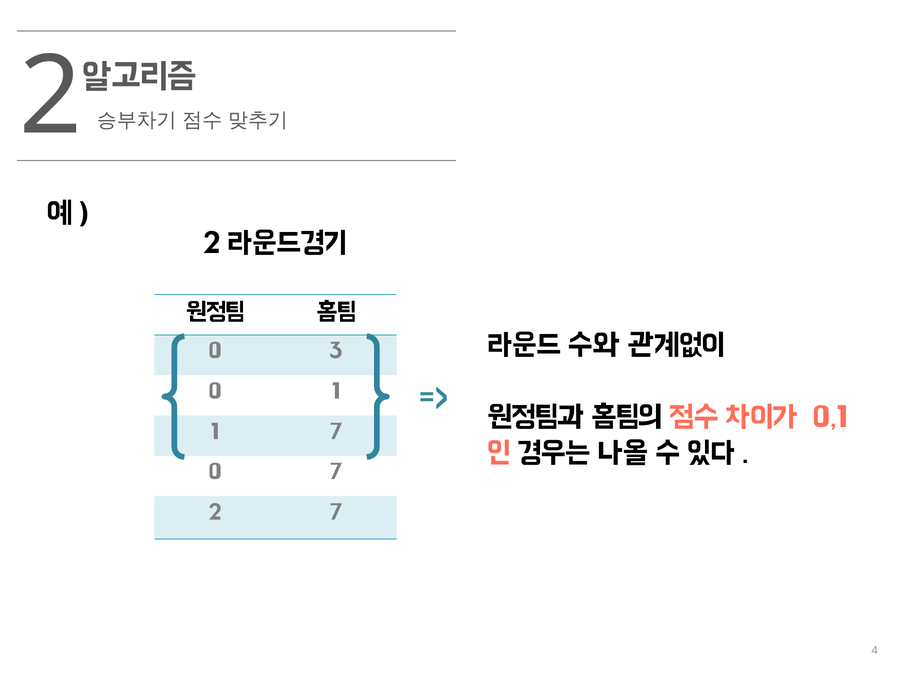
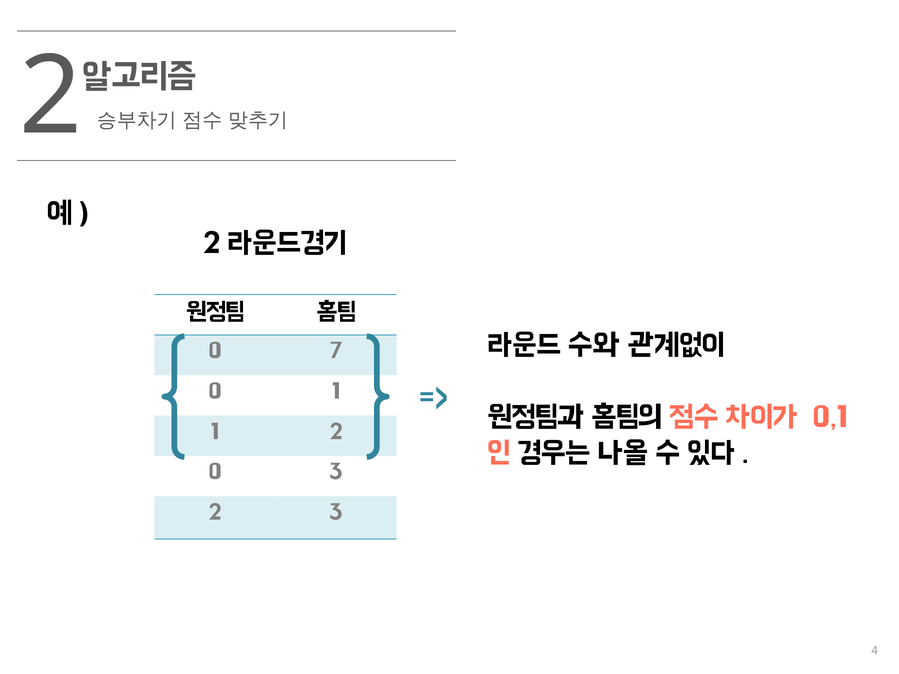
3: 3 -> 7 (336, 350)
1 7: 7 -> 2 (336, 431)
0 7: 7 -> 3 (336, 471)
2 7: 7 -> 3 (336, 511)
